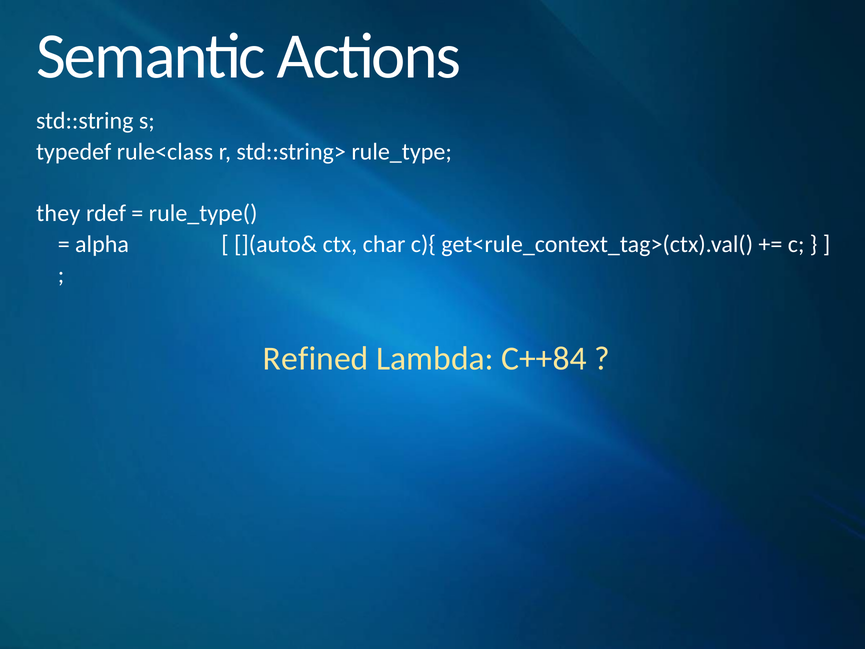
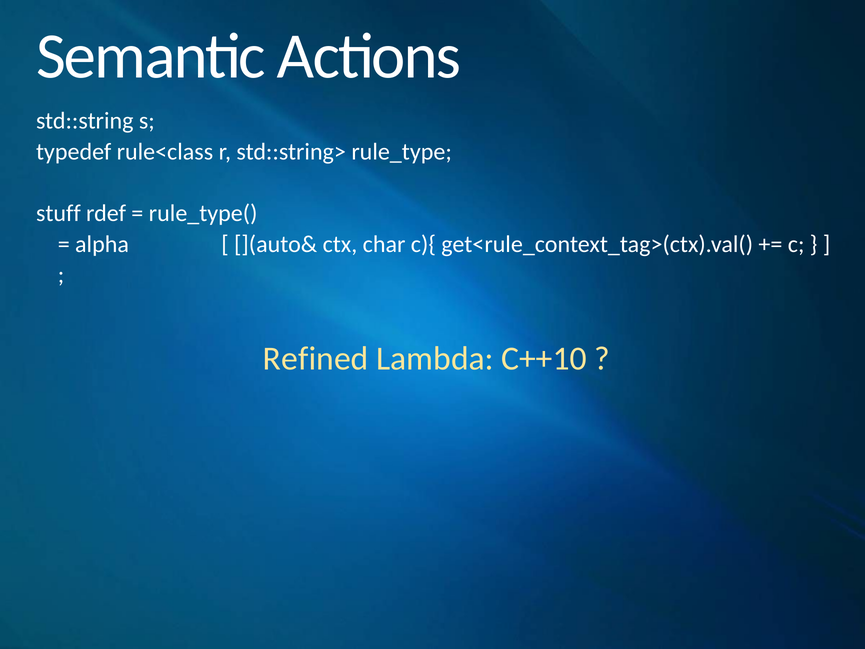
they: they -> stuff (58, 213)
C++84: C++84 -> C++10 (544, 358)
